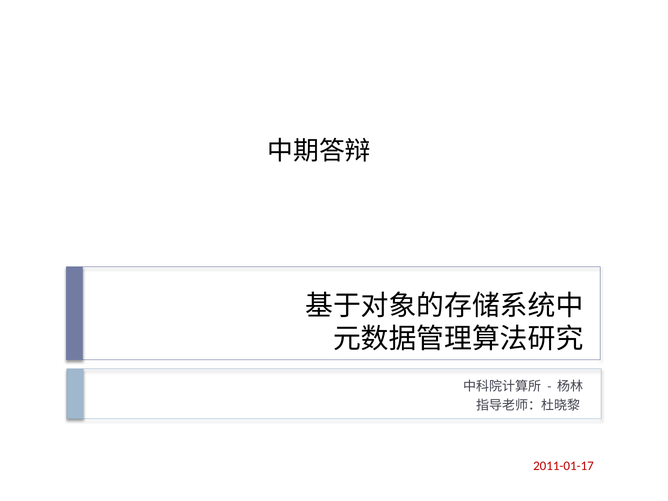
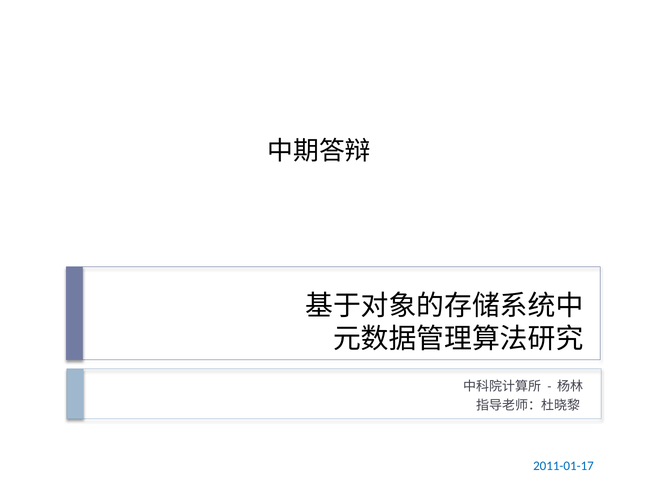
2011-01-17 colour: red -> blue (563, 466)
